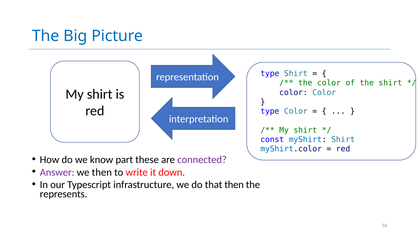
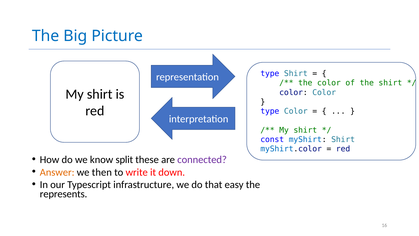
part: part -> split (124, 159)
Answer colour: purple -> orange (57, 172)
that then: then -> easy (234, 185)
